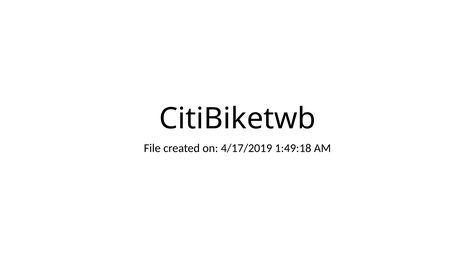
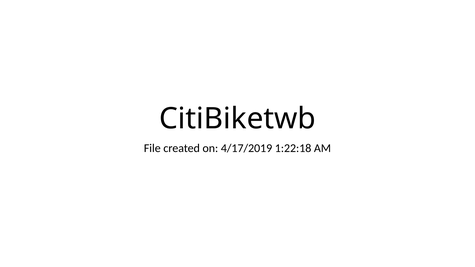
1:49:18: 1:49:18 -> 1:22:18 (293, 148)
